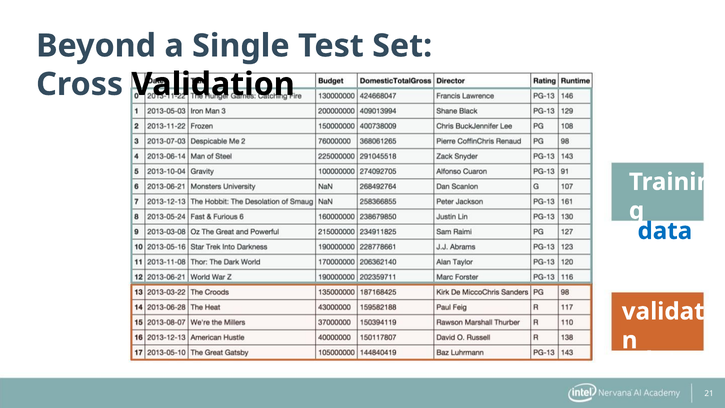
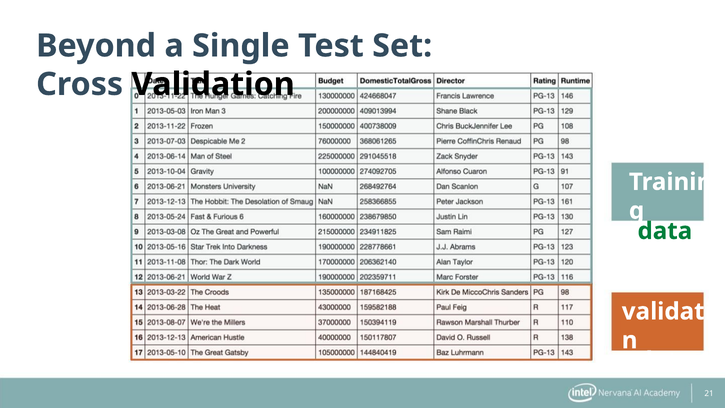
data colour: blue -> green (665, 231)
